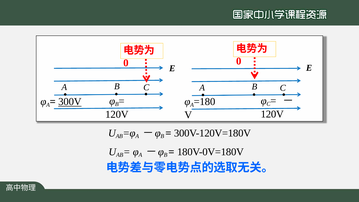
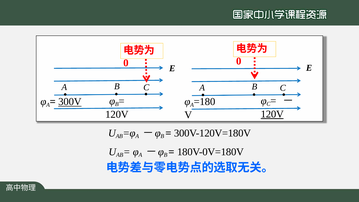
120V underline: none -> present (272, 114)
